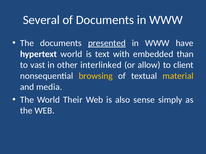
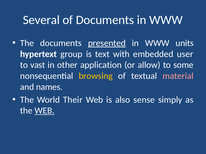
have: have -> units (185, 43)
hypertext world: world -> group (71, 54)
than: than -> user (185, 54)
interlinked: interlinked -> application (101, 65)
client: client -> some (183, 65)
material colour: yellow -> pink (178, 76)
media: media -> names (49, 87)
WEB underline: none -> present (45, 111)
